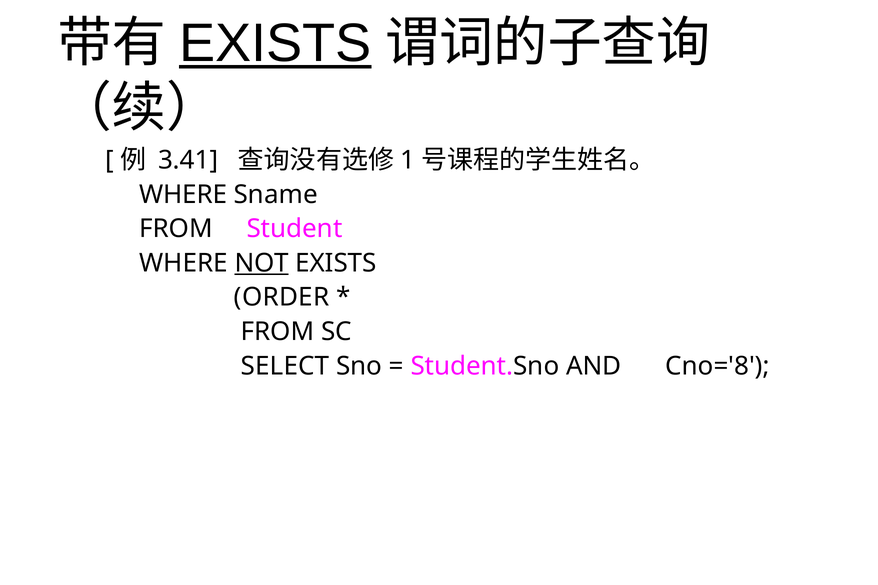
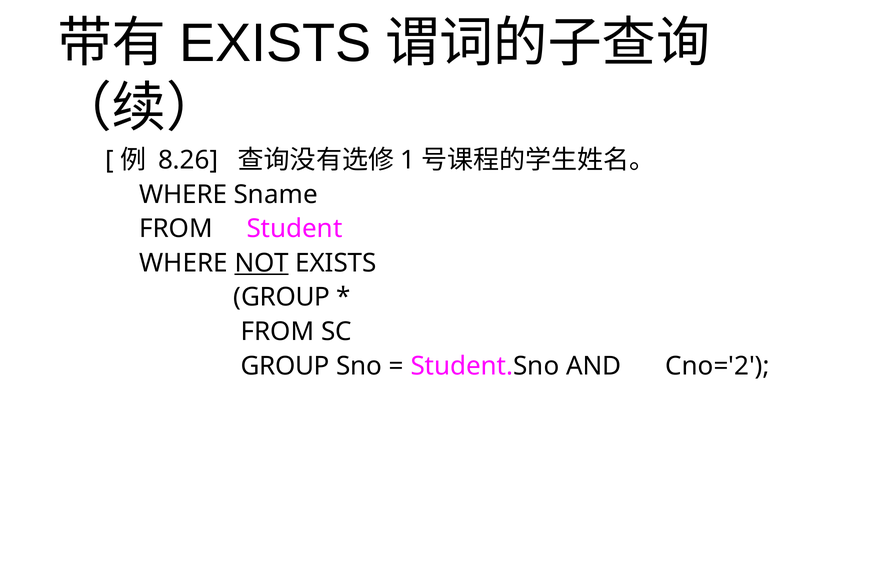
EXISTS underline: present -> none (275, 44)
3.41: 3.41 -> 8.26 (188, 160)
ORDER: ORDER -> GROUP (282, 298)
SELECT: SELECT -> GROUP (285, 366)
Cno='8: Cno='8 -> Cno='2 (717, 366)
